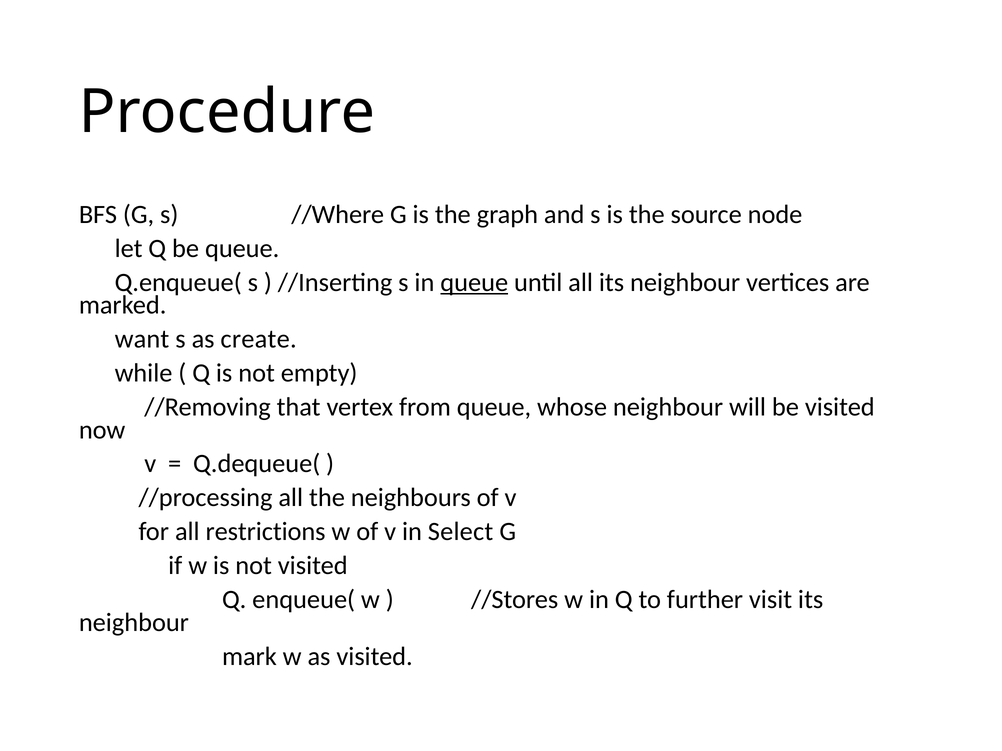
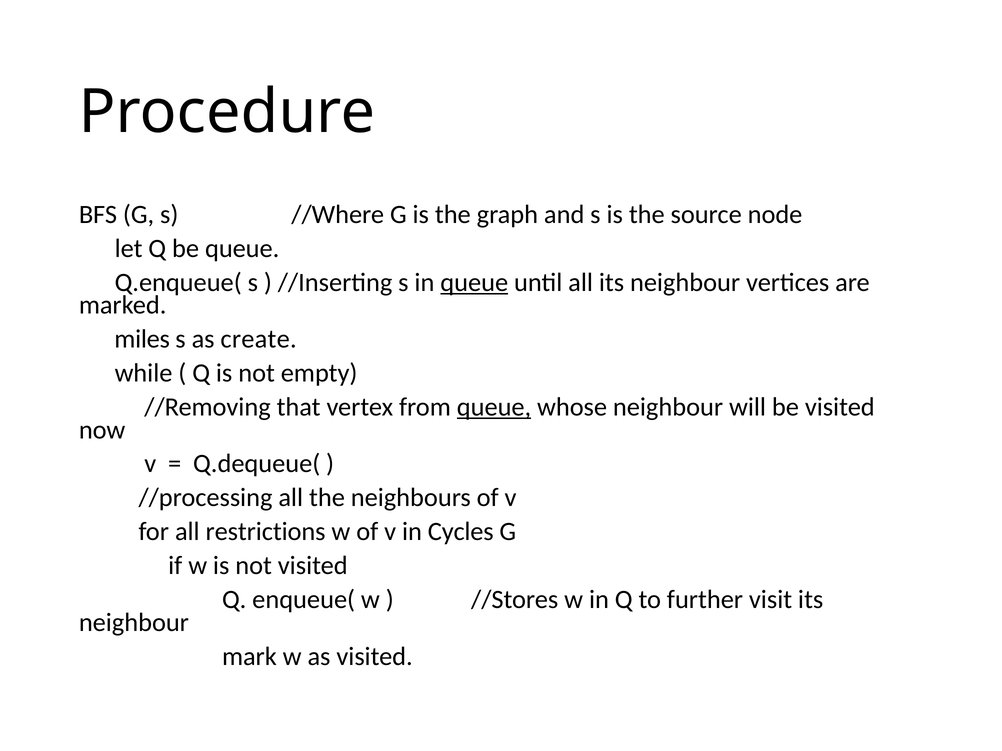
want: want -> miles (142, 339)
queue underline: none -> present (494, 407)
Select: Select -> Cycles (461, 532)
